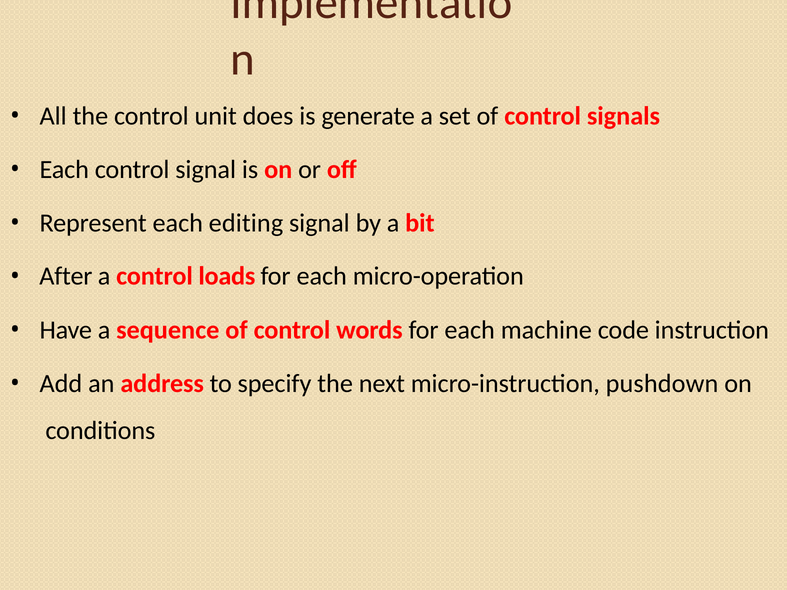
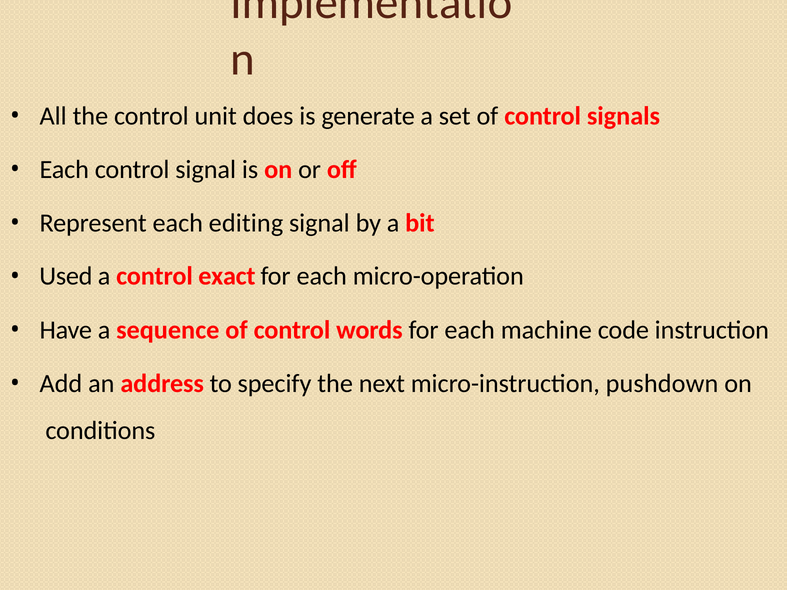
After: After -> Used (66, 276)
loads: loads -> exact (227, 276)
